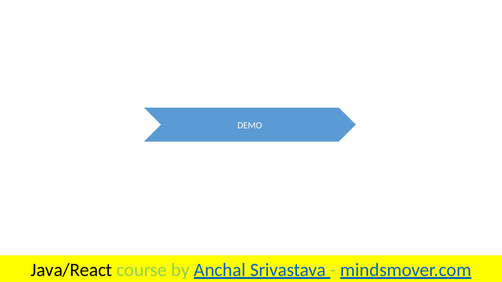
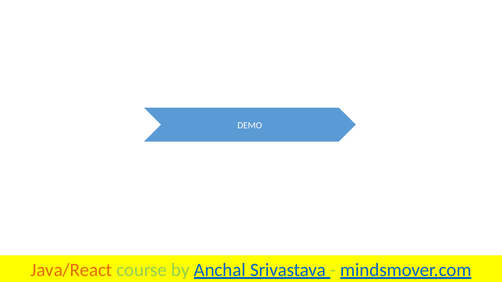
Java/React colour: black -> orange (71, 270)
